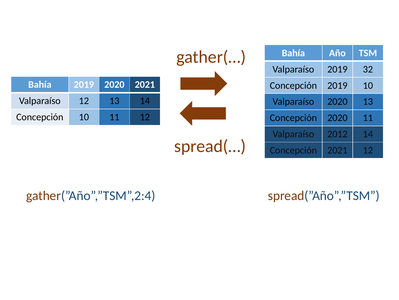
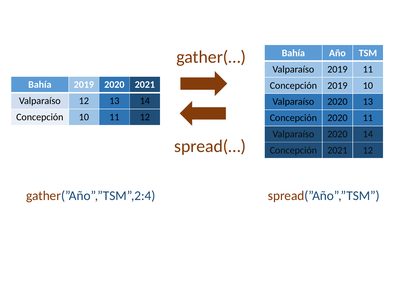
2019 32: 32 -> 11 (368, 69)
2012: 2012 -> 2020 (337, 134)
